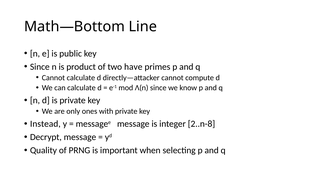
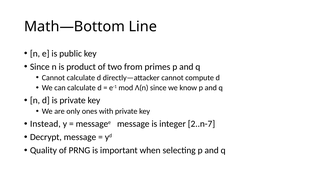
have: have -> from (133, 67)
2..n-8: 2..n-8 -> 2..n-7 (201, 124)
